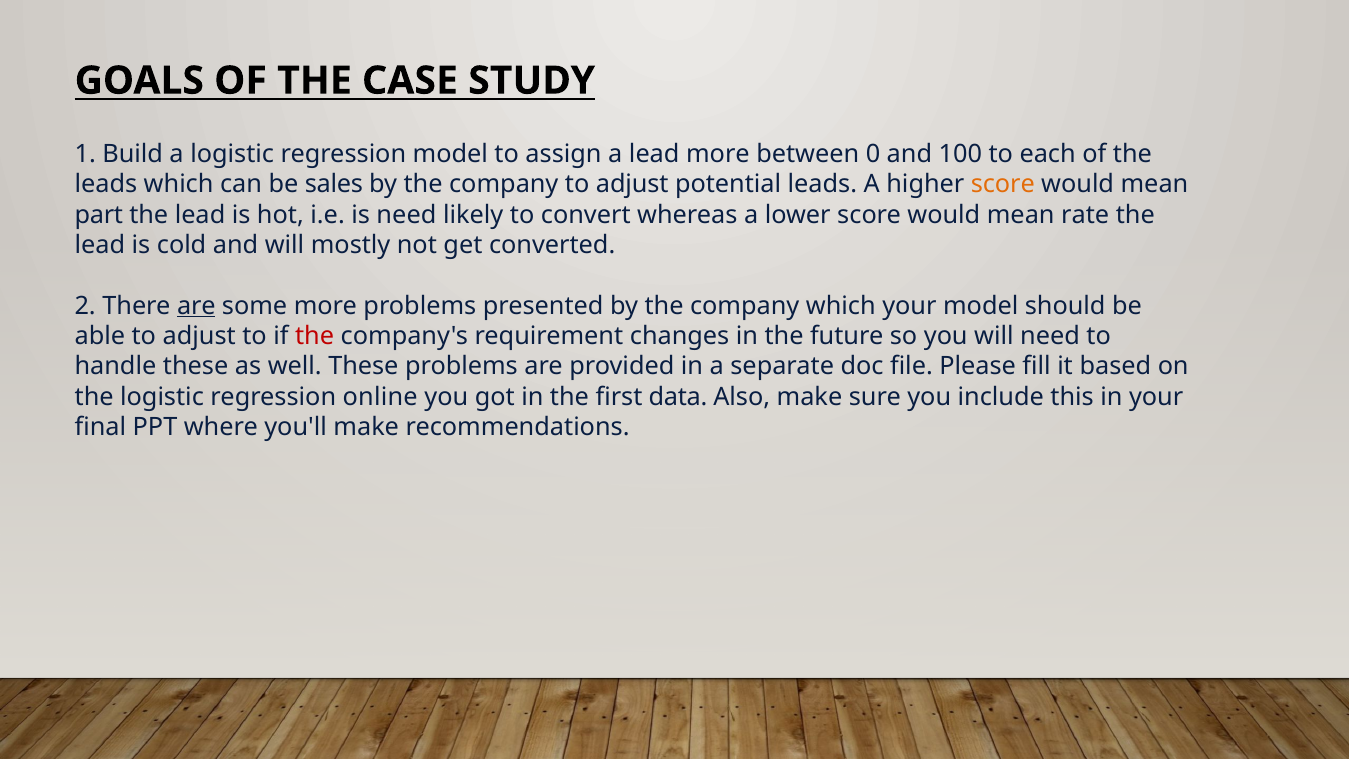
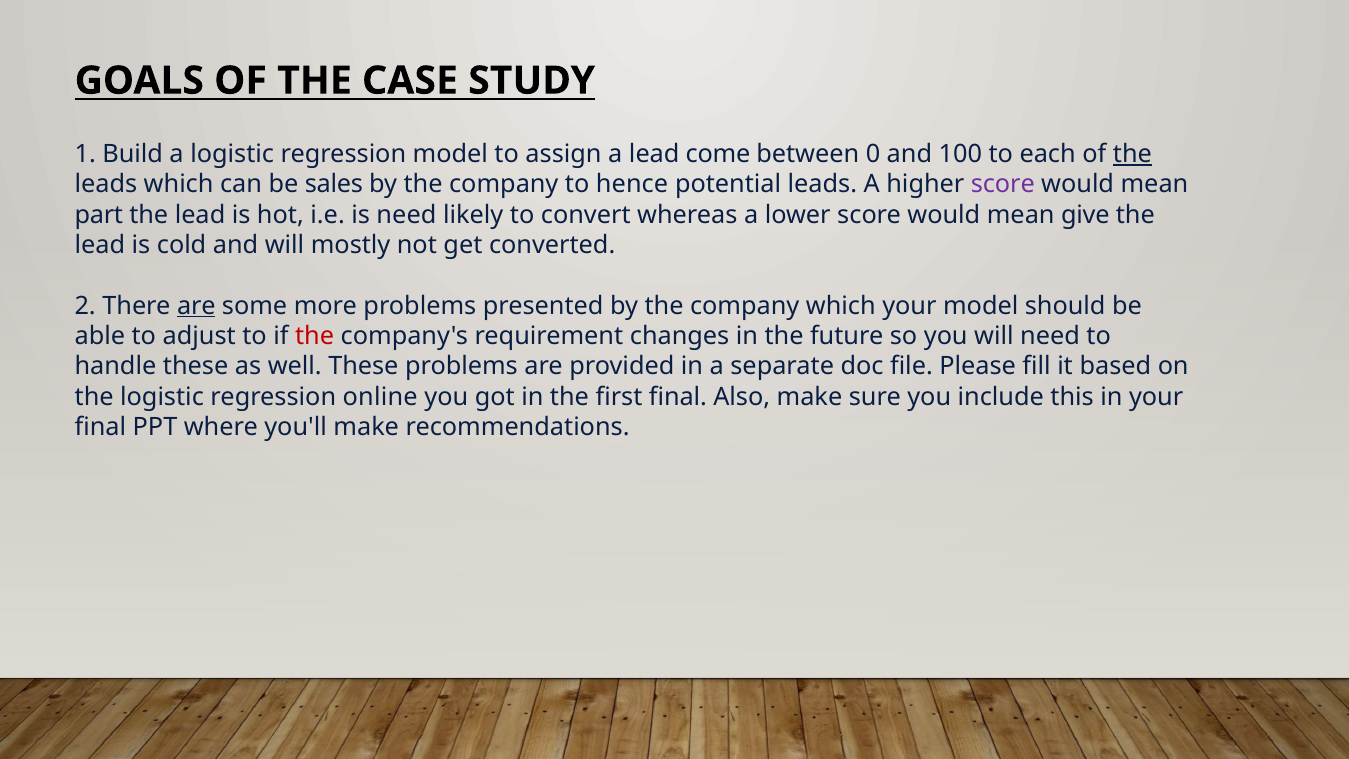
lead more: more -> come (718, 154)
the underline: none -> present (1132, 154)
company to adjust: adjust -> hence (632, 184)
score colour: orange -> purple (1003, 184)
rate: rate -> give (1085, 215)
first data: data -> final (678, 397)
